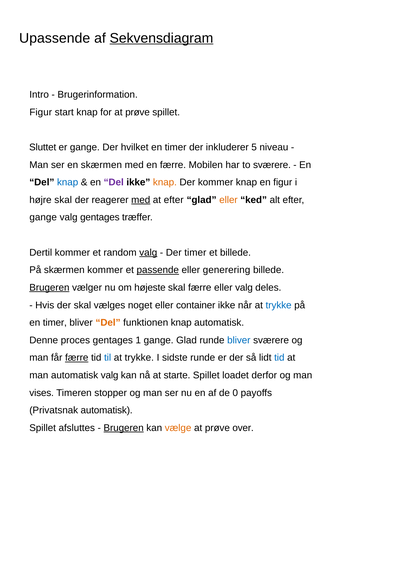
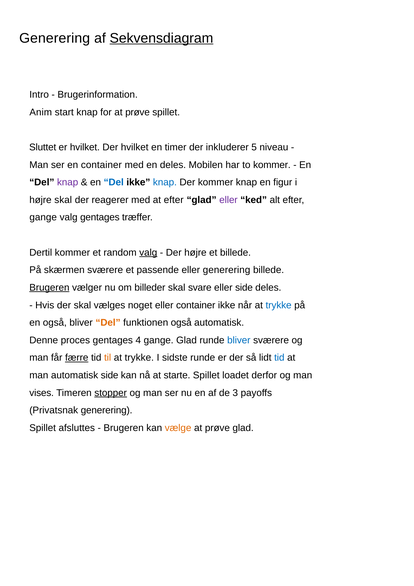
Upassende: Upassende -> Generering (55, 38)
Figur: Figur -> Anim (41, 112)
er gange: gange -> hvilket (85, 147)
en skærmen: skærmen -> container (101, 165)
en færre: færre -> deles (173, 165)
to sværere: sværere -> kommer (272, 165)
knap colour: blue -> purple (68, 182)
Del colour: purple -> blue (114, 182)
knap colour: orange -> blue (165, 182)
med underline: present -> none (141, 200)
eller colour: orange -> purple (228, 200)
Der timer: timer -> højre (195, 252)
skærmen kommer: kommer -> sværere (105, 270)
passende underline: present -> none (158, 270)
højeste: højeste -> billeder (150, 287)
skal færre: færre -> svare (200, 287)
eller valg: valg -> side (244, 287)
timer: timer -> også (55, 322)
funktionen knap: knap -> også (181, 322)
1: 1 -> 4 (138, 340)
til colour: blue -> orange (108, 357)
automatisk valg: valg -> side (110, 375)
stopper underline: none -> present (111, 393)
0: 0 -> 3 (235, 393)
Privatsnak automatisk: automatisk -> generering (107, 410)
Brugeren underline: present -> none (124, 428)
prøve over: over -> glad (243, 428)
